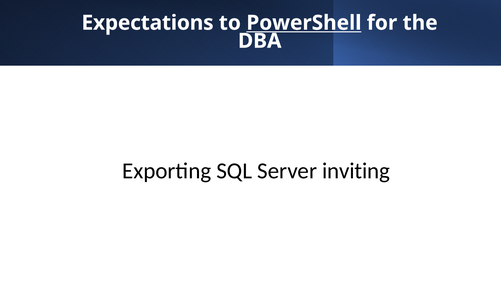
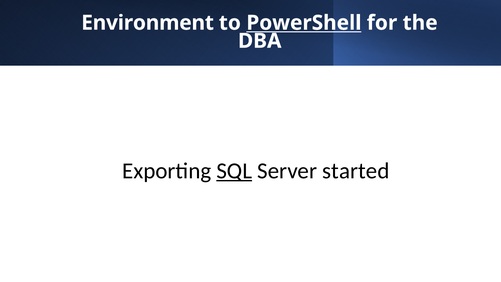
Expectations: Expectations -> Environment (148, 23)
SQL underline: none -> present (234, 171)
inviting: inviting -> started (356, 171)
